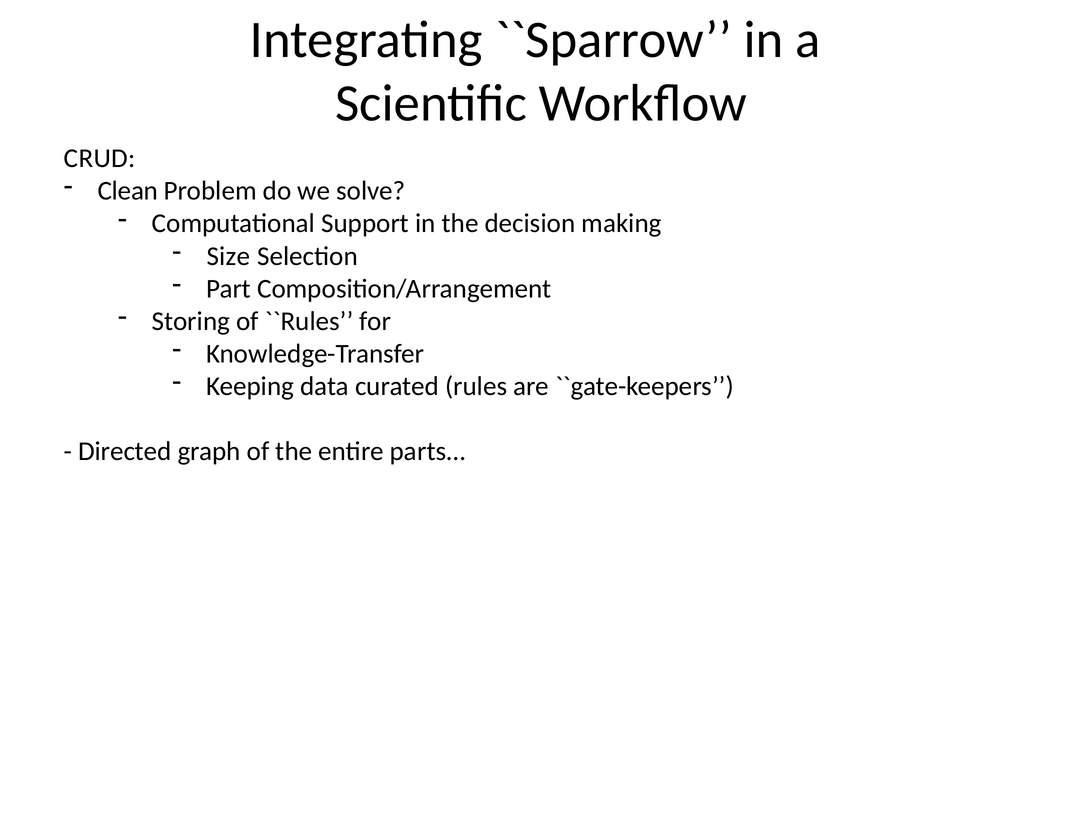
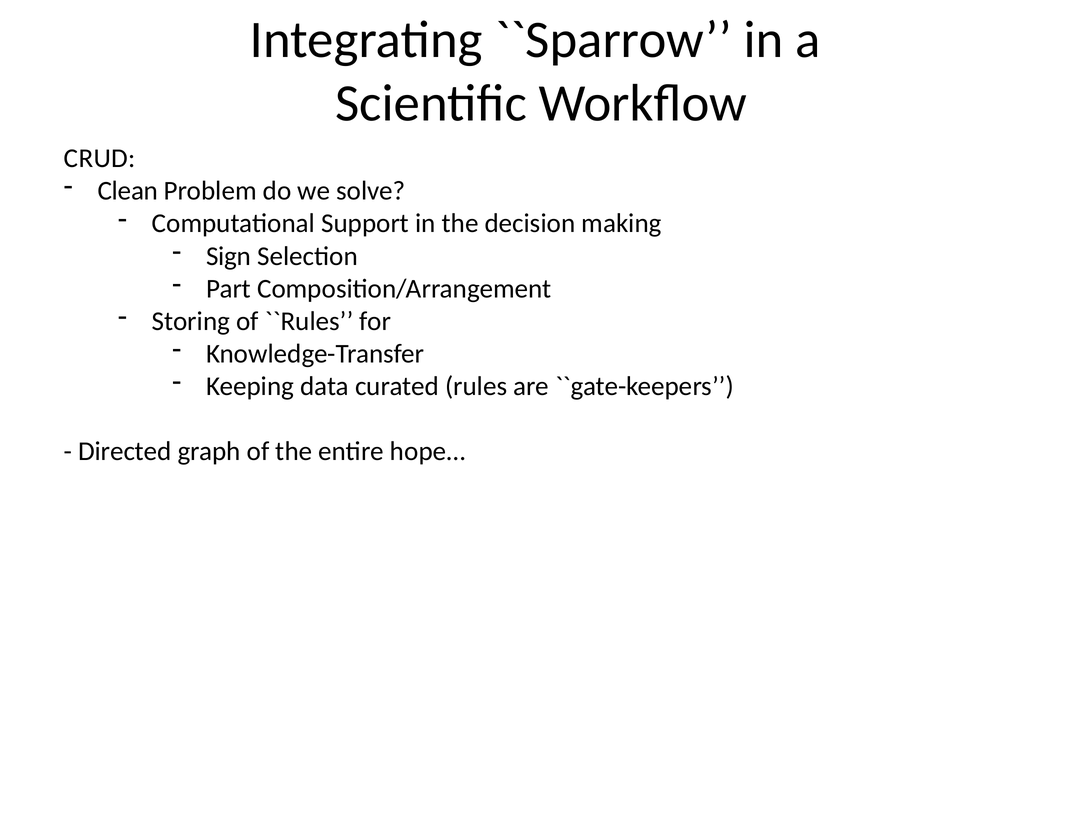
Size: Size -> Sign (229, 256)
parts…: parts… -> hope… (427, 451)
